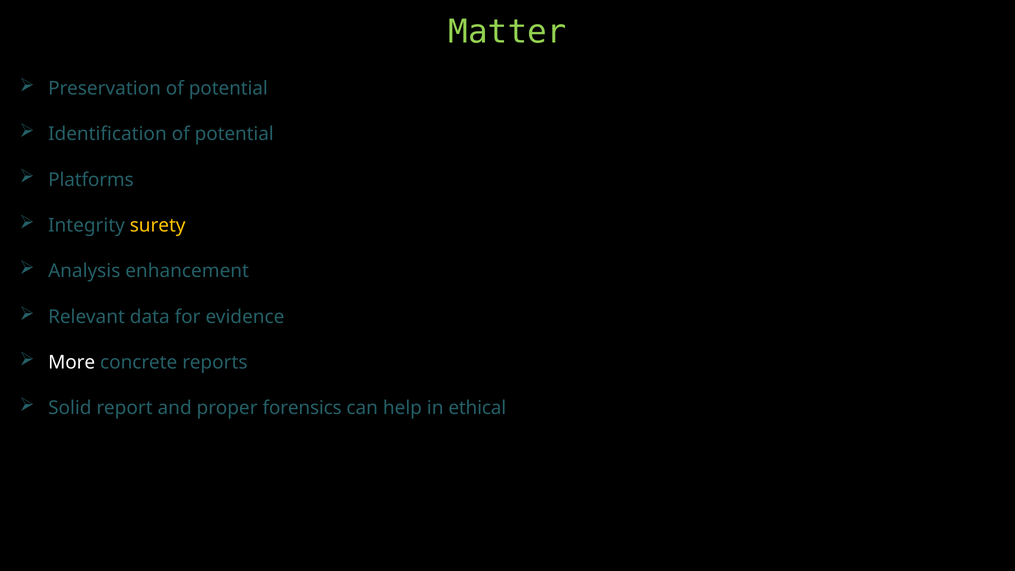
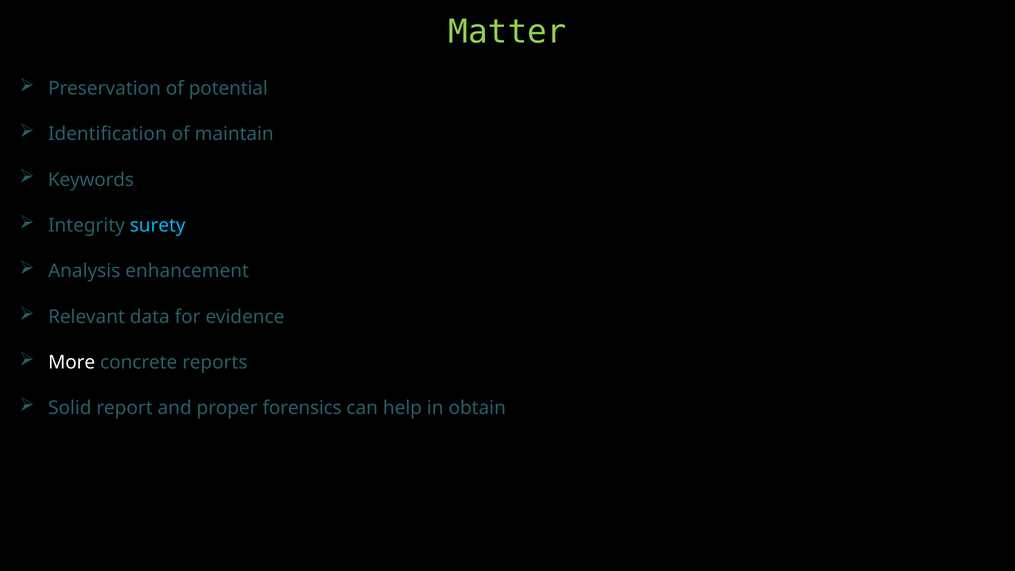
Identification of potential: potential -> maintain (234, 134)
Platforms: Platforms -> Keywords (91, 180)
surety colour: yellow -> light blue (158, 225)
ethical: ethical -> obtain (477, 408)
